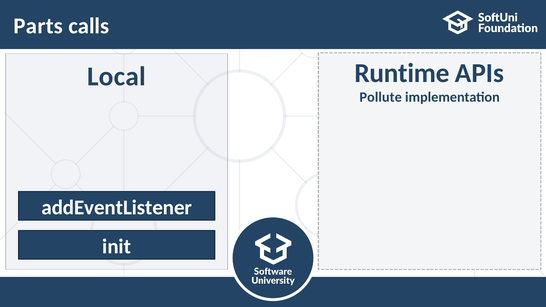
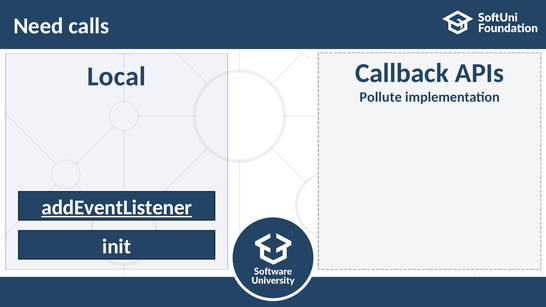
Parts: Parts -> Need (38, 26)
Runtime: Runtime -> Callback (402, 73)
addEventListener underline: none -> present (117, 208)
